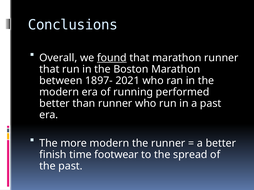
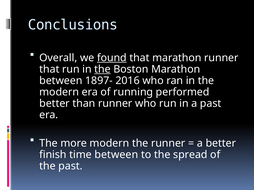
the underline: none -> present (103, 69)
2021: 2021 -> 2016 (128, 81)
time footwear: footwear -> between (116, 155)
